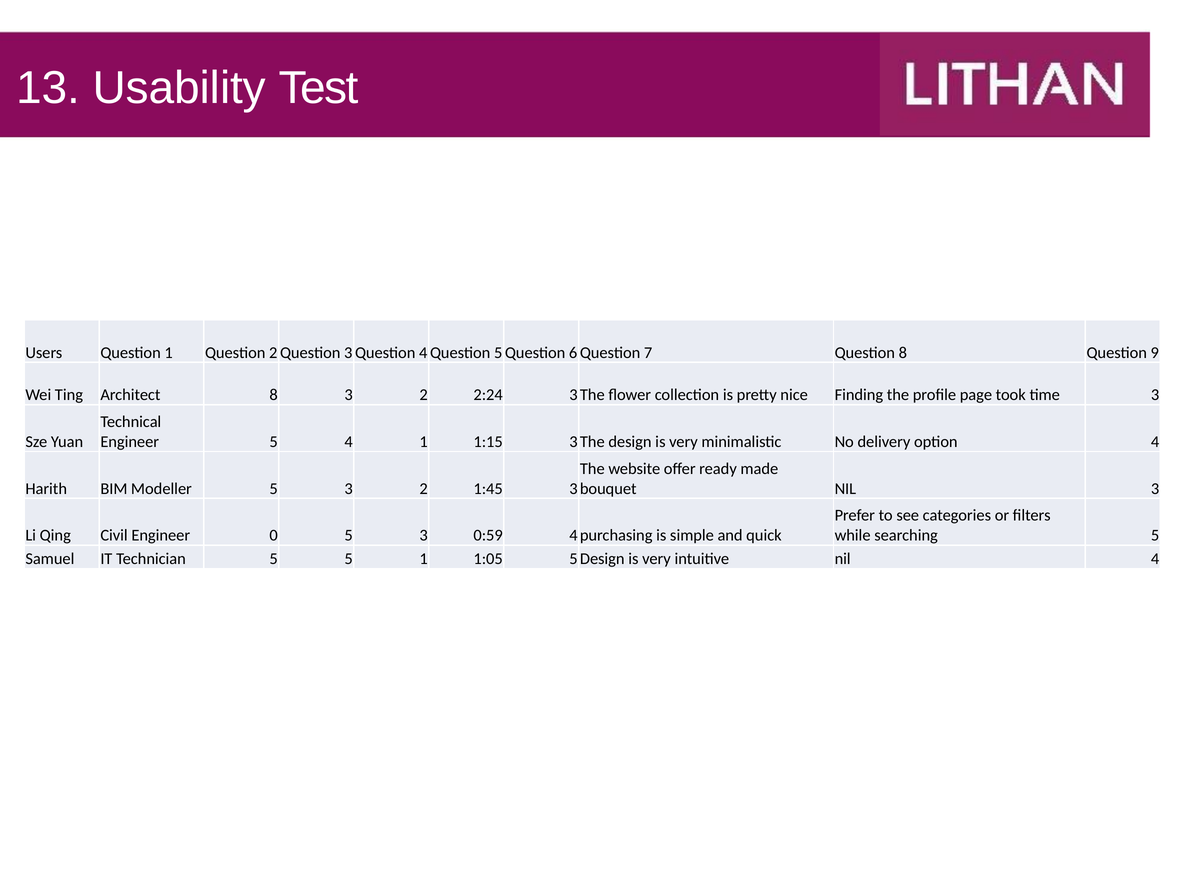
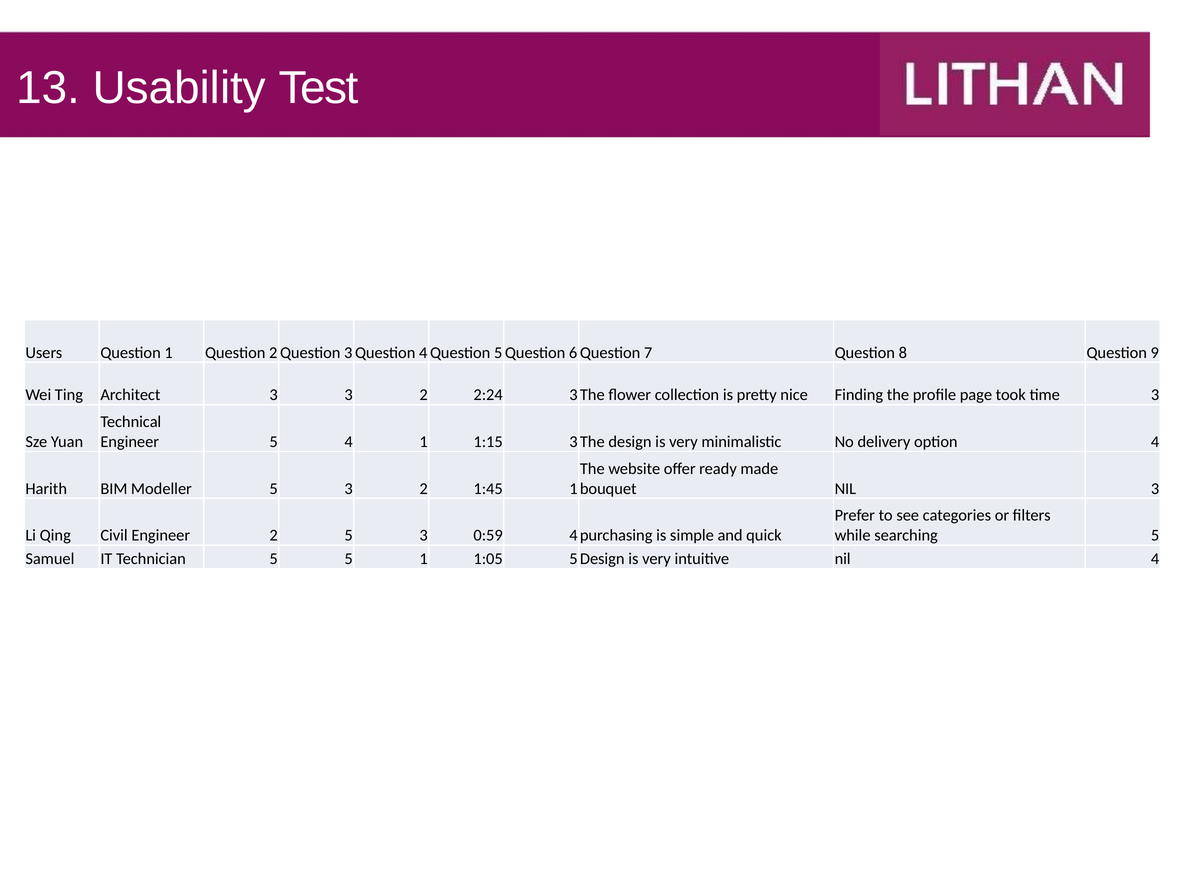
Architect 8: 8 -> 3 (274, 395)
1:45 3: 3 -> 1 (574, 488)
Engineer 0: 0 -> 2 (274, 535)
